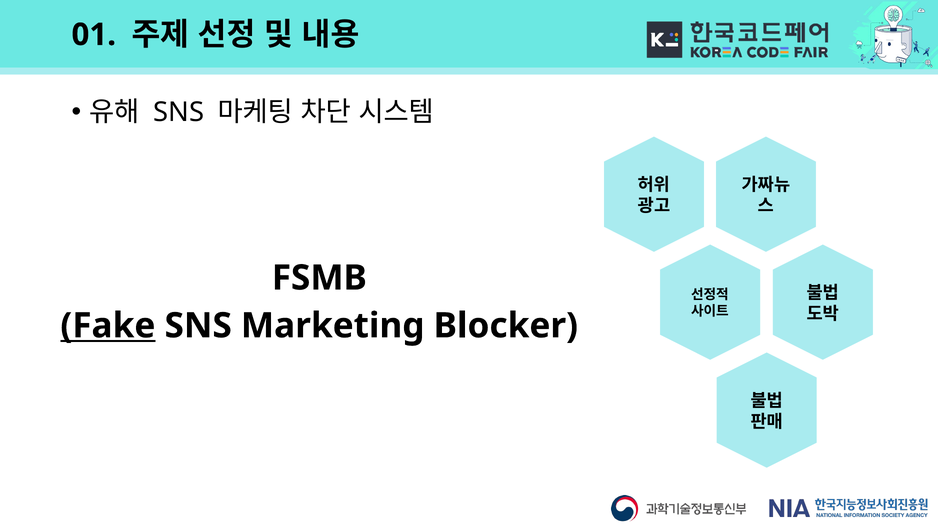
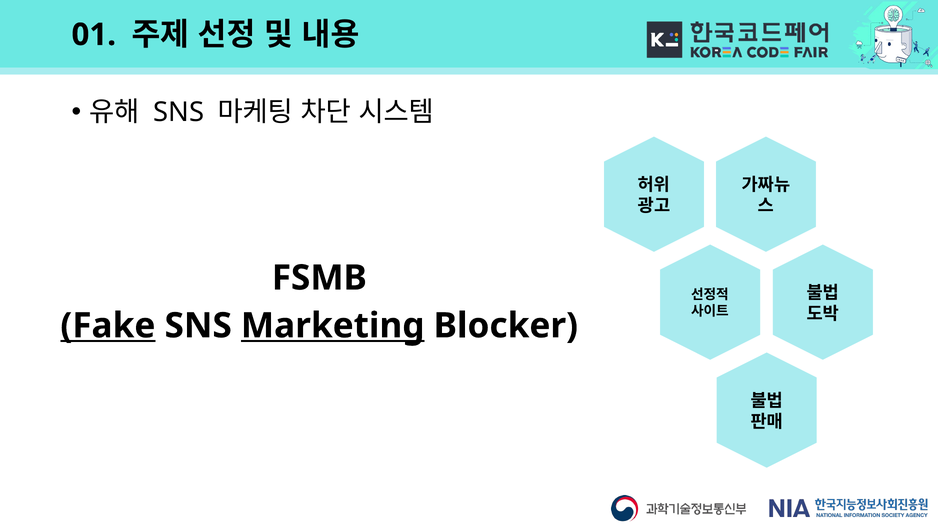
Marketing underline: none -> present (333, 325)
